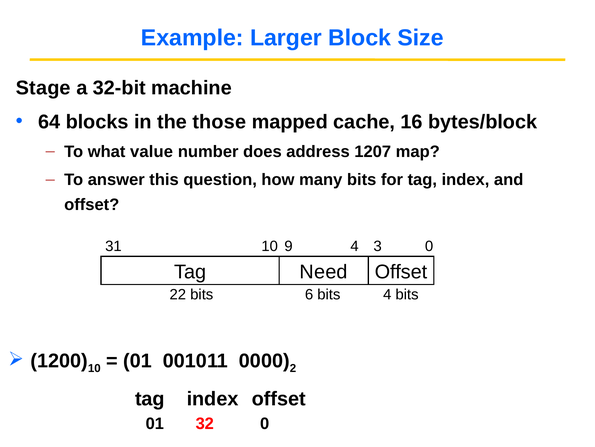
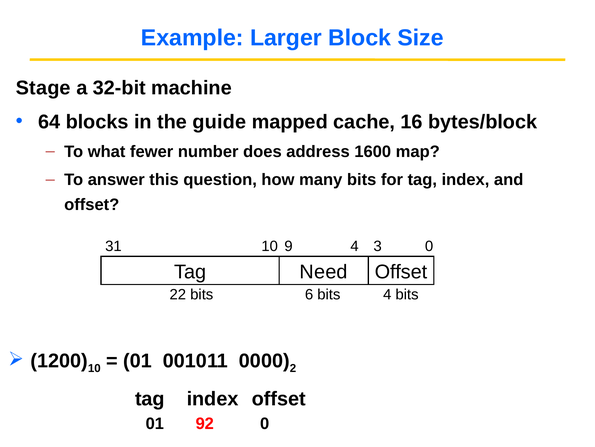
those: those -> guide (219, 122)
value: value -> fewer (152, 151)
1207: 1207 -> 1600 (373, 151)
32: 32 -> 92 (205, 423)
